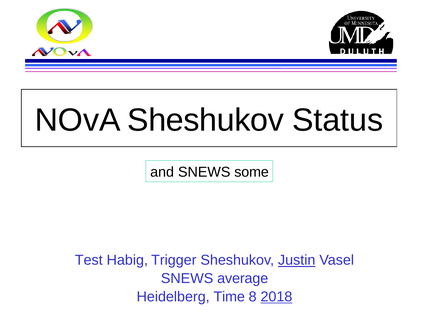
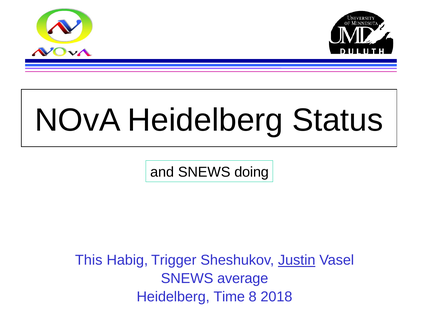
NOvA Sheshukov: Sheshukov -> Heidelberg (205, 120)
some: some -> doing (252, 172)
Test: Test -> This (89, 260)
2018 underline: present -> none (276, 297)
